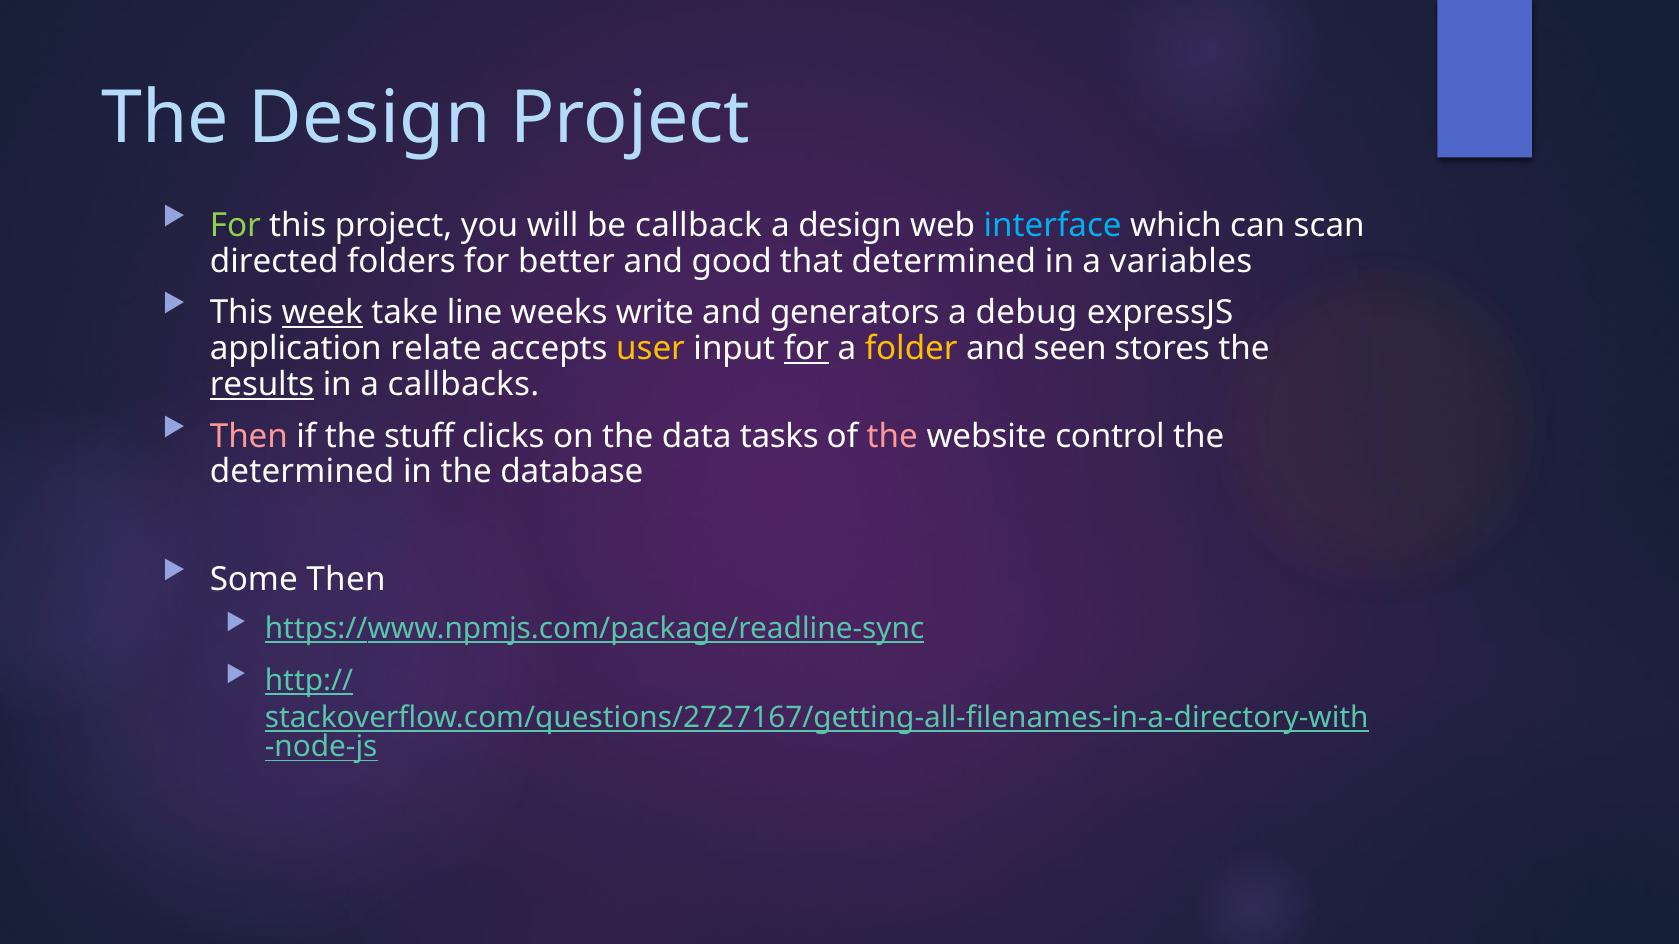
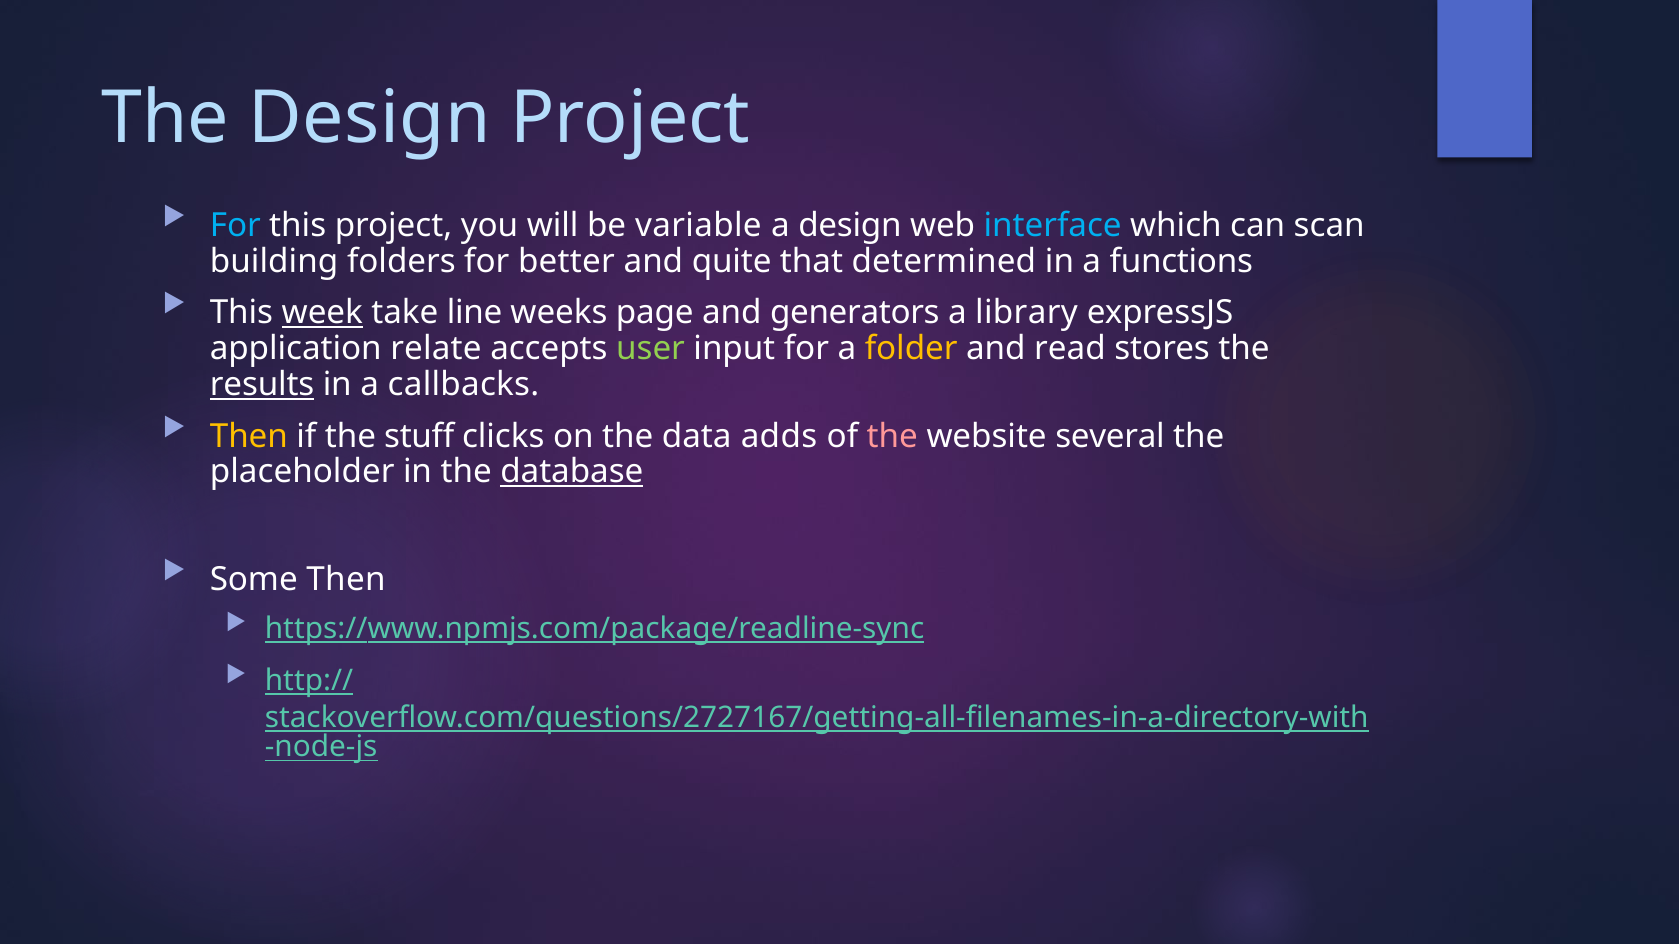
For colour: light green -> light blue (235, 225)
callback: callback -> variable (698, 225)
directed: directed -> building (274, 261)
good: good -> quite (732, 261)
variables: variables -> functions (1181, 261)
write: write -> page (655, 313)
debug: debug -> library (1026, 313)
user colour: yellow -> light green (651, 349)
for underline: present -> none (806, 349)
seen: seen -> read (1070, 349)
Then colour: pink -> yellow (249, 436)
tasks: tasks -> adds (779, 436)
control: control -> several (1110, 436)
determined: determined -> placeholder (302, 472)
database underline: none -> present (572, 472)
